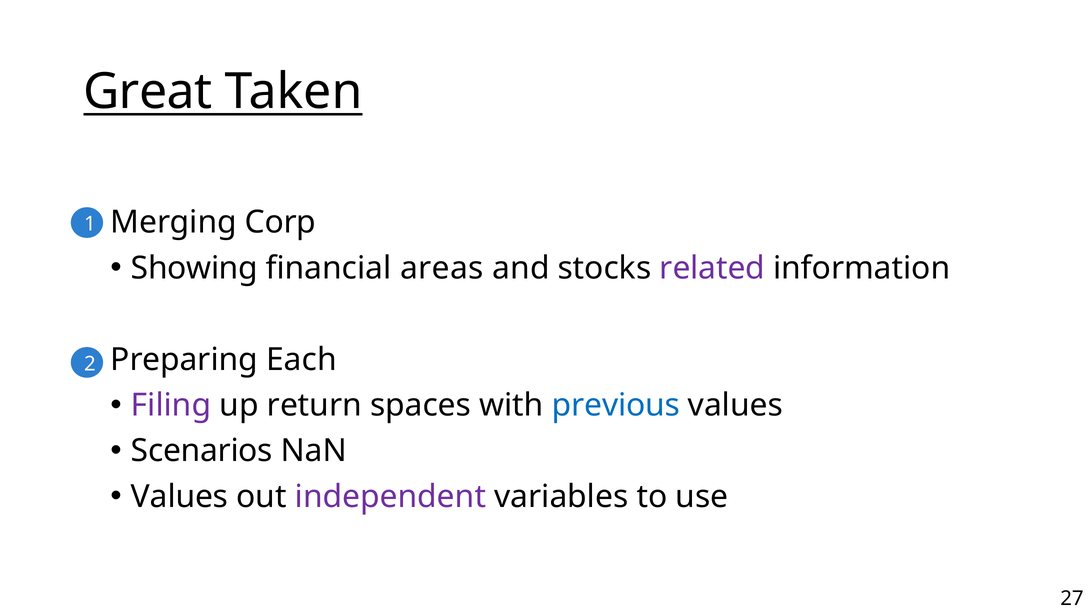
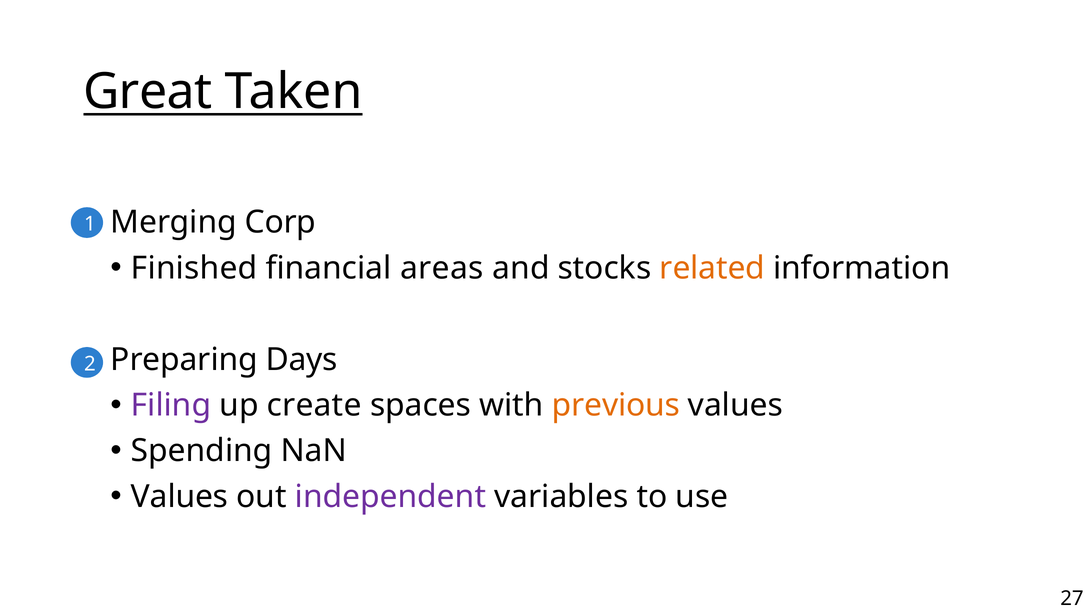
Showing: Showing -> Finished (194, 268)
related colour: purple -> orange (712, 268)
Each: Each -> Days (302, 360)
return: return -> create (314, 405)
previous colour: blue -> orange (616, 405)
Scenarios: Scenarios -> Spending (202, 451)
